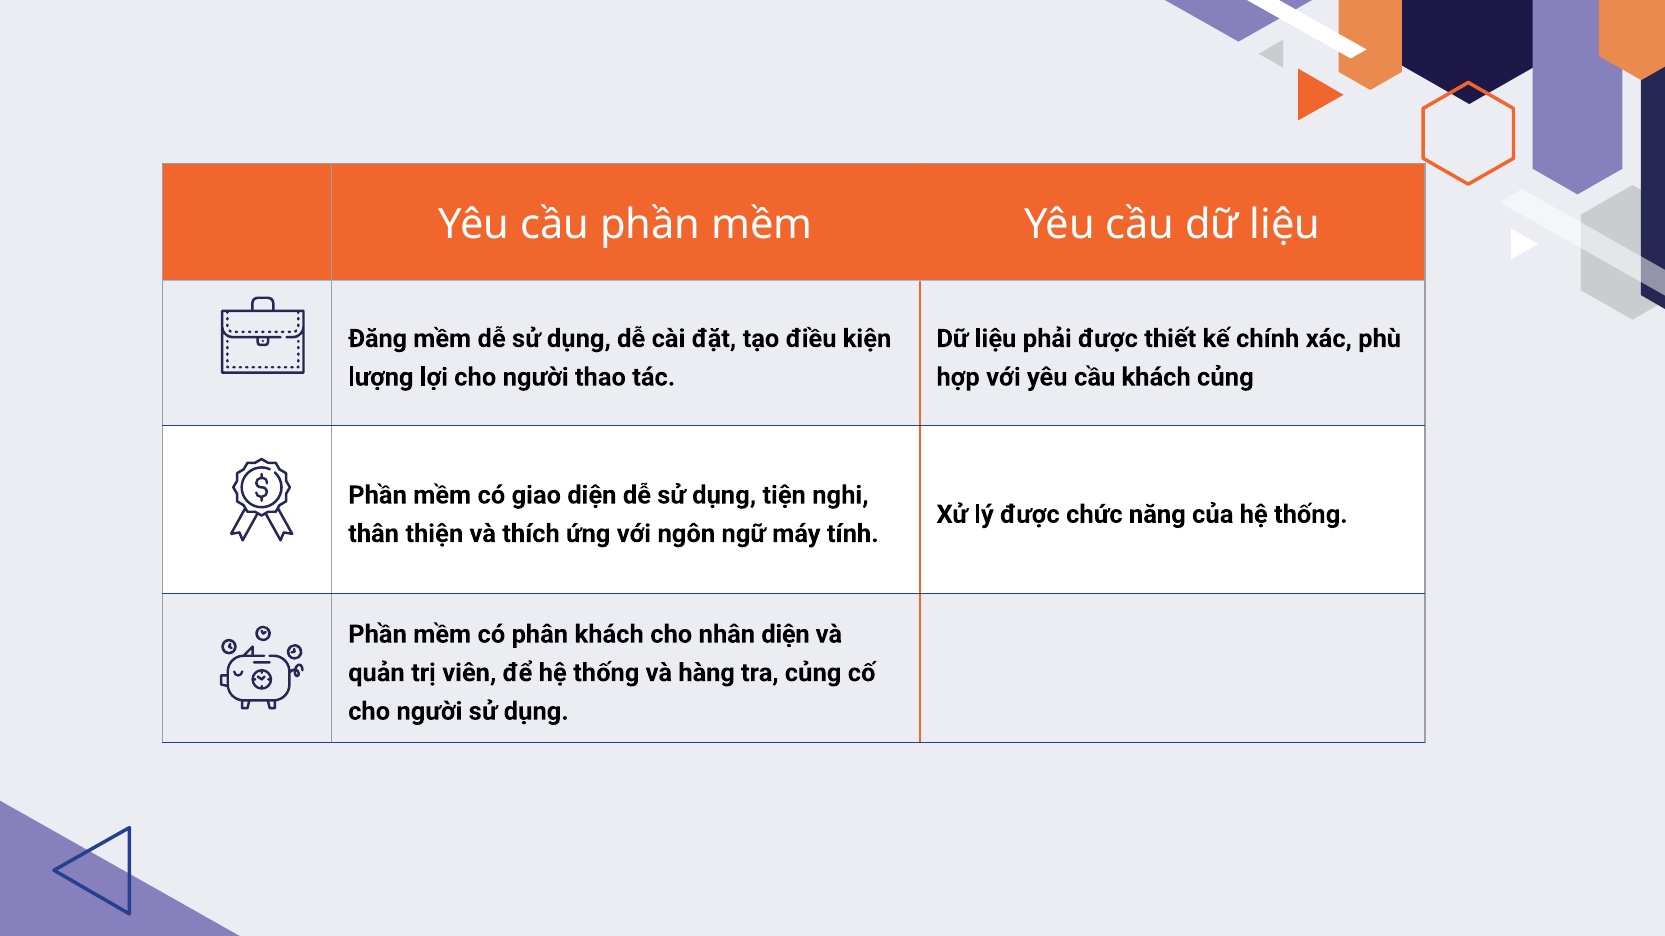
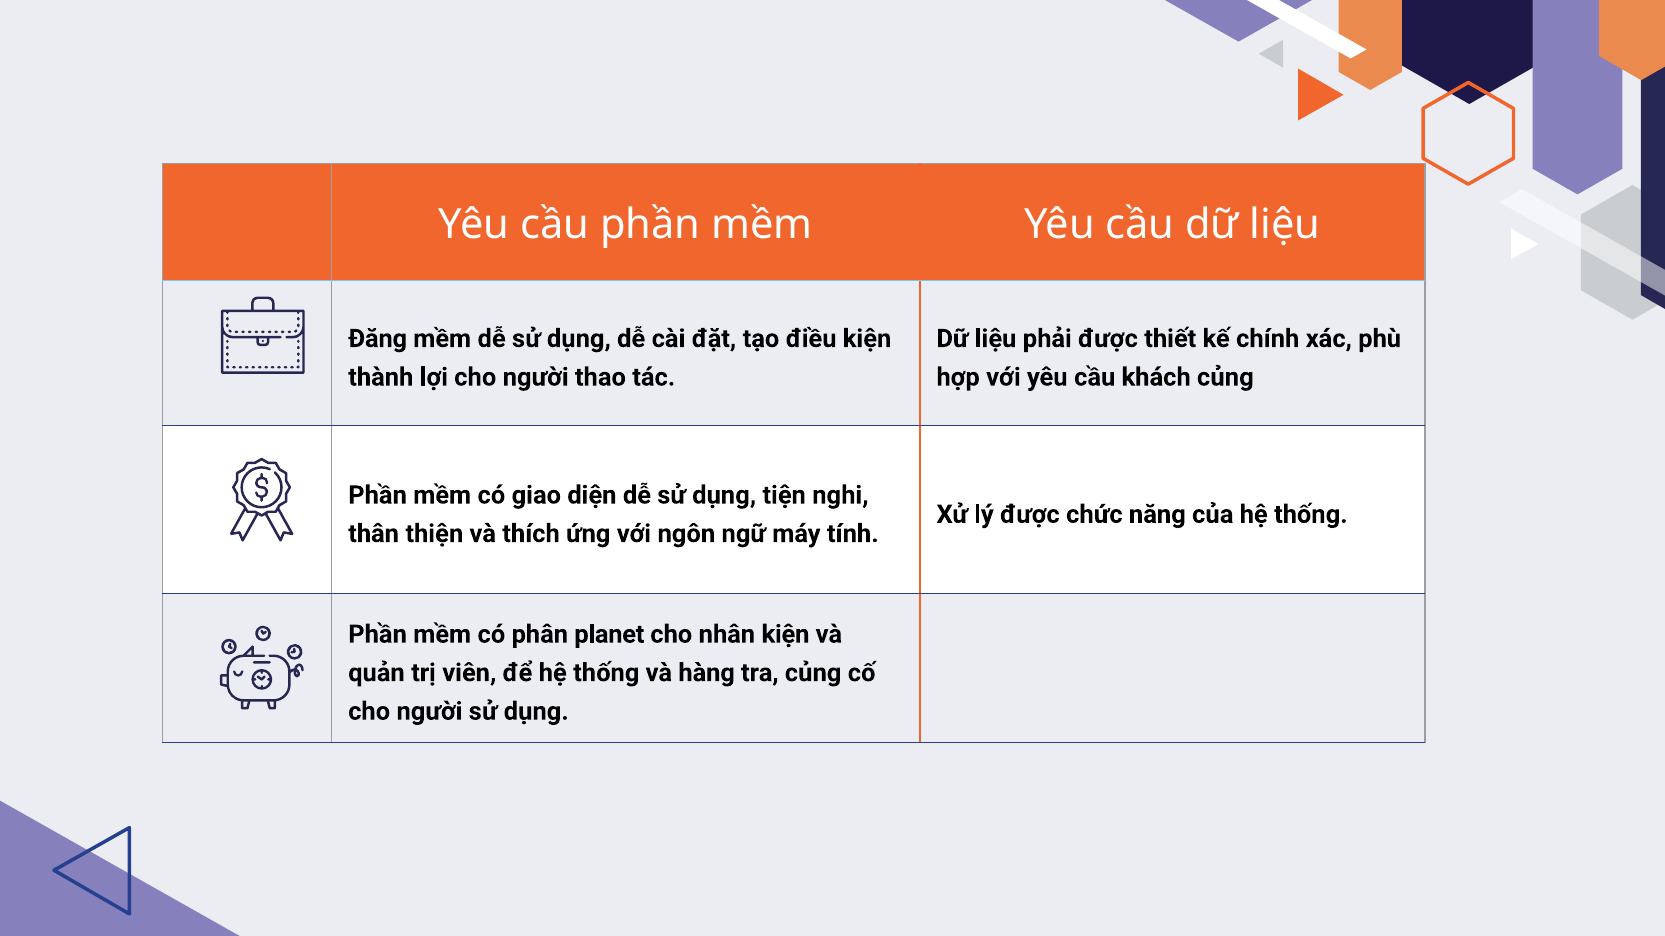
lượng: lượng -> thành (381, 377)
phân khách: khách -> planet (609, 635)
nhân diện: diện -> kiện (785, 635)
